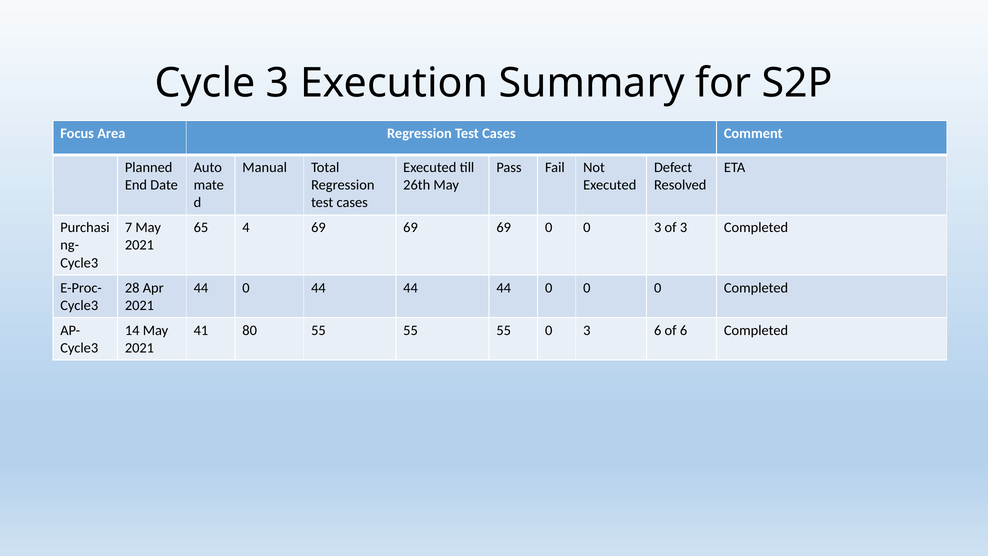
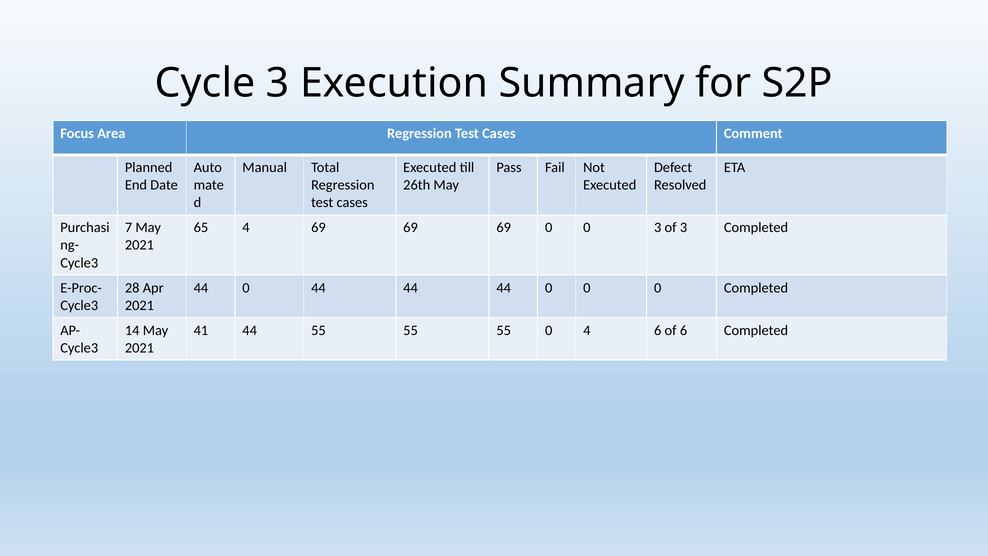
41 80: 80 -> 44 (250, 330)
55 0 3: 3 -> 4 (587, 330)
